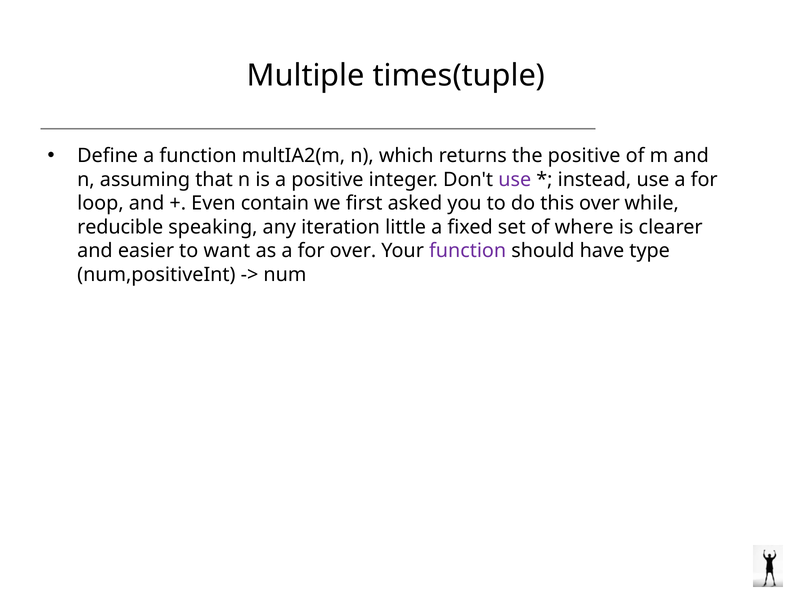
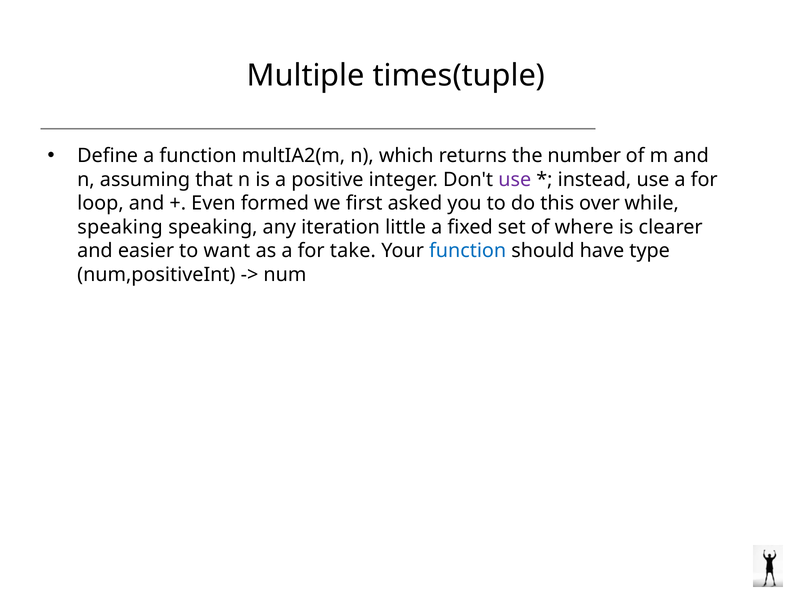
the positive: positive -> number (584, 156)
contain: contain -> formed (275, 203)
reducible: reducible -> speaking (120, 227)
for over: over -> take (353, 251)
function colour: purple -> blue (468, 251)
